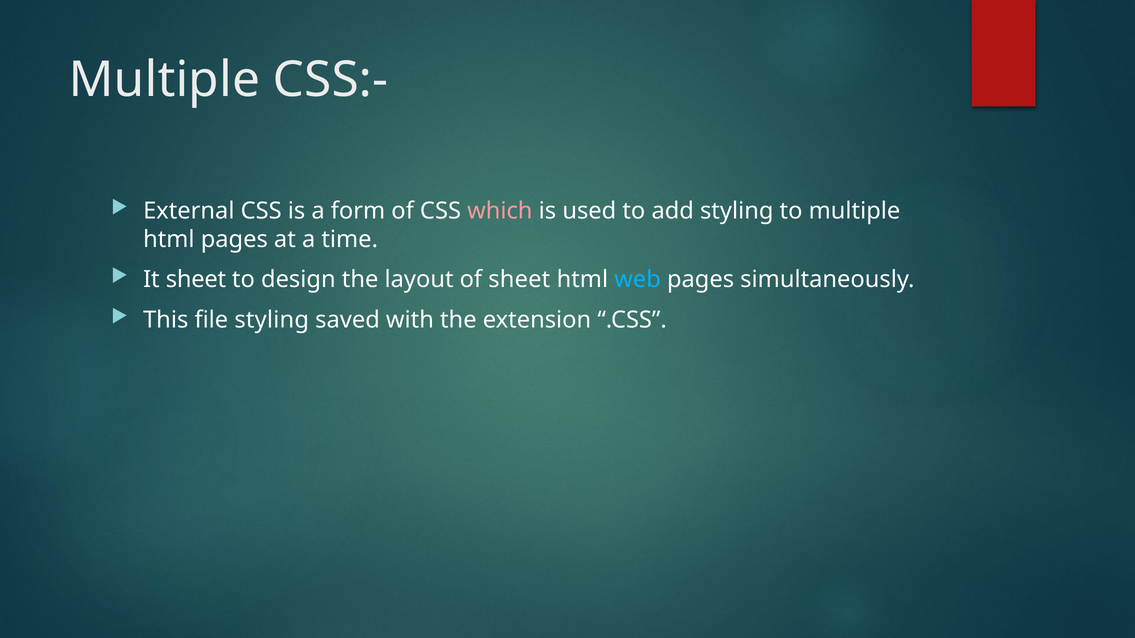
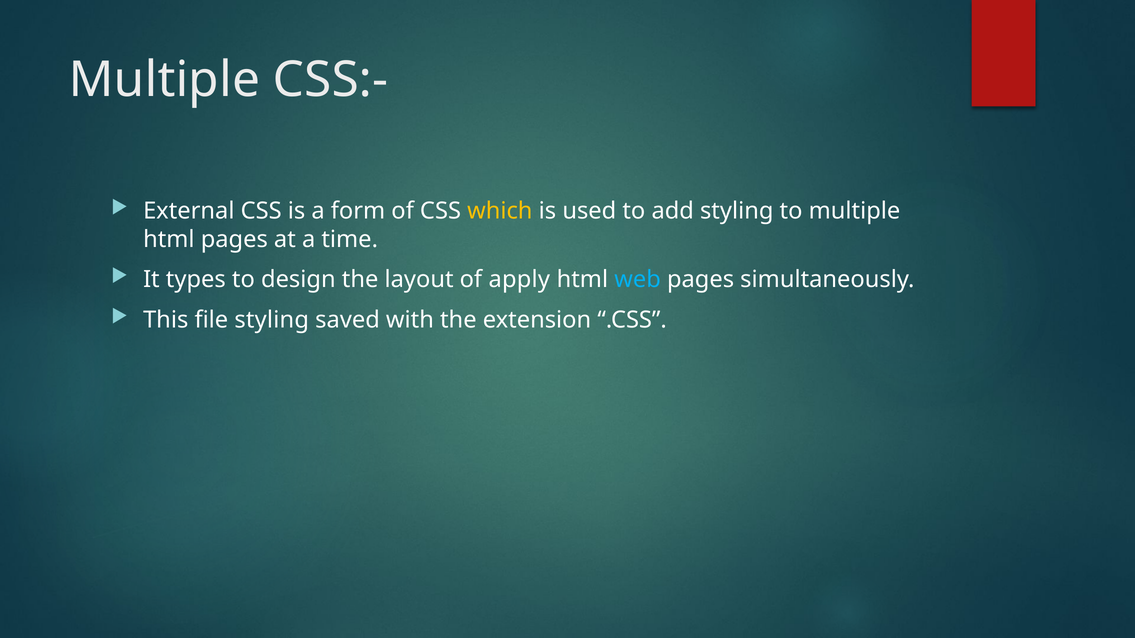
which colour: pink -> yellow (500, 211)
It sheet: sheet -> types (196, 280)
of sheet: sheet -> apply (519, 280)
